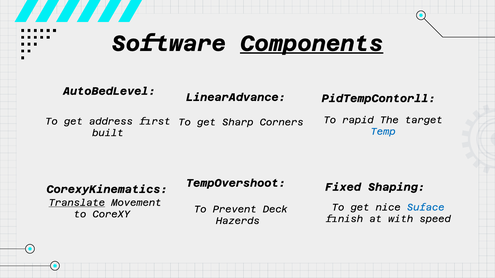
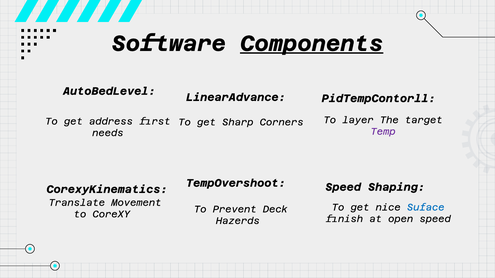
rapid: rapid -> layer (358, 120)
Temp colour: blue -> purple (383, 132)
built: built -> needs (108, 133)
Fixed: Fixed -> Speed (343, 187)
Translate underline: present -> none (77, 203)
with: with -> open (401, 219)
